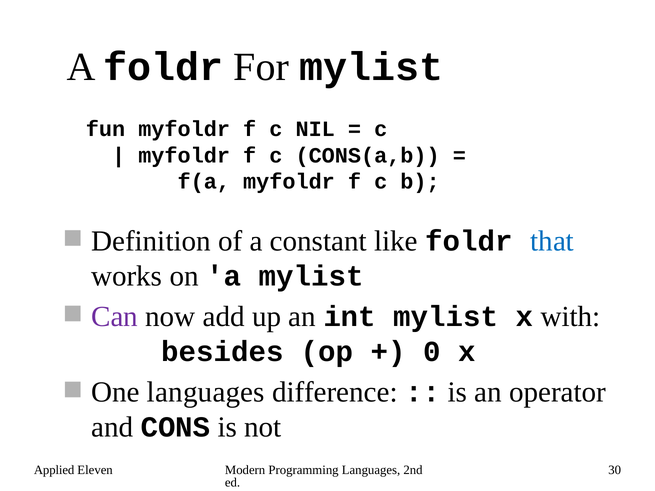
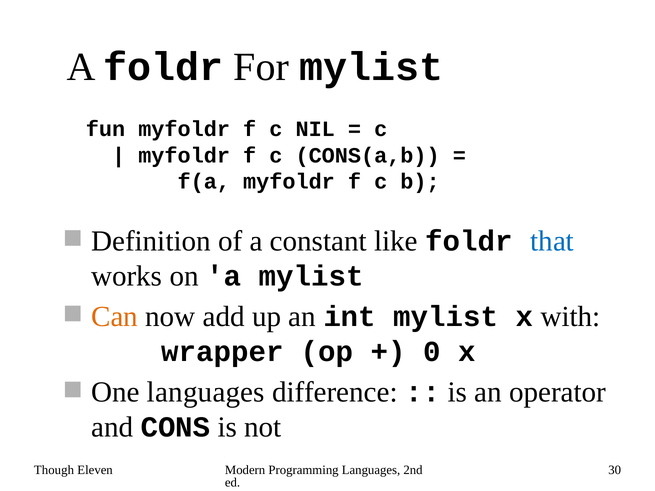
Can colour: purple -> orange (115, 317)
besides: besides -> wrapper (222, 352)
Applied: Applied -> Though (54, 470)
